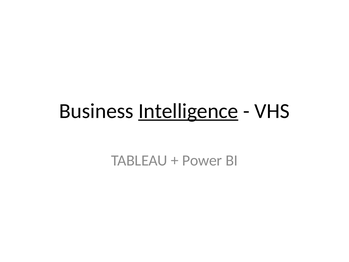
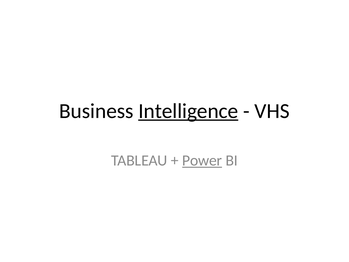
Power underline: none -> present (202, 160)
